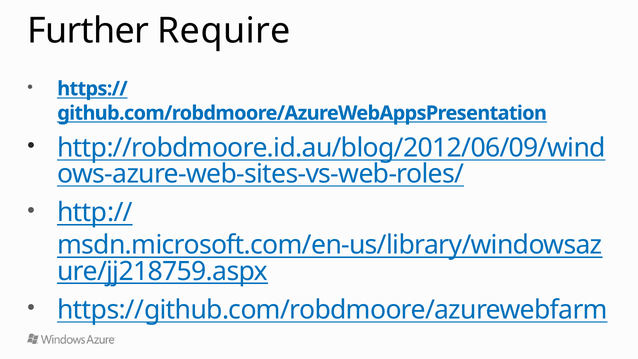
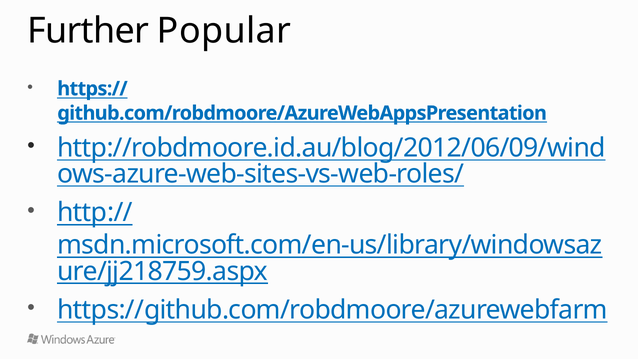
Require: Require -> Popular (224, 31)
